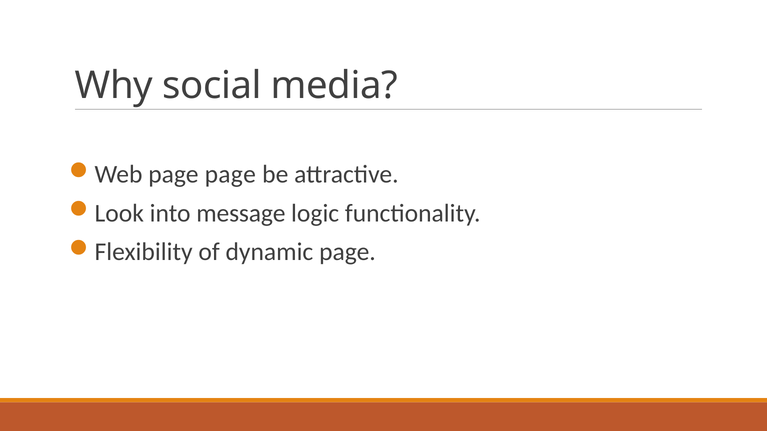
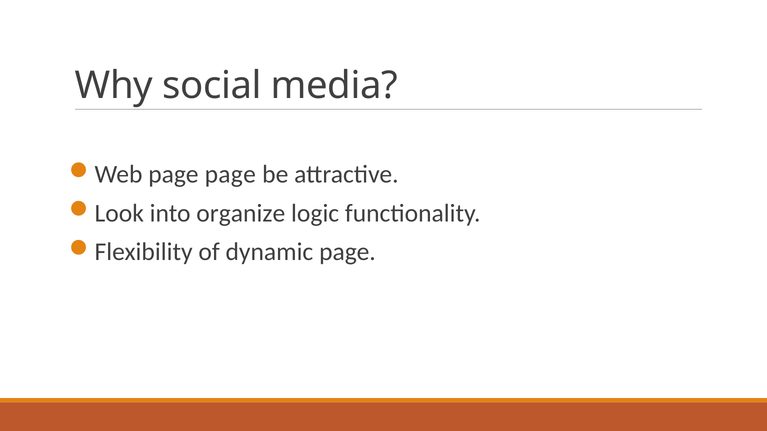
message: message -> organize (241, 213)
